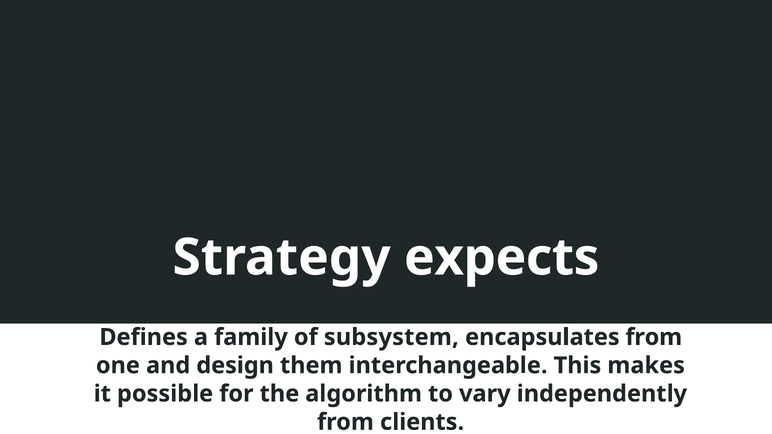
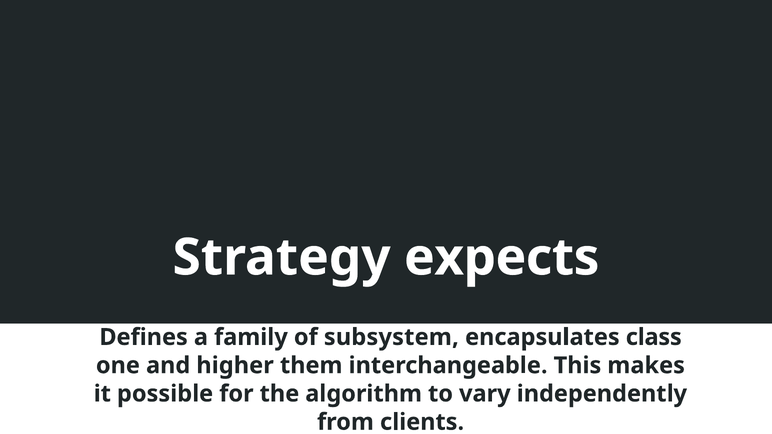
encapsulates from: from -> class (654, 337)
design: design -> higher (235, 366)
